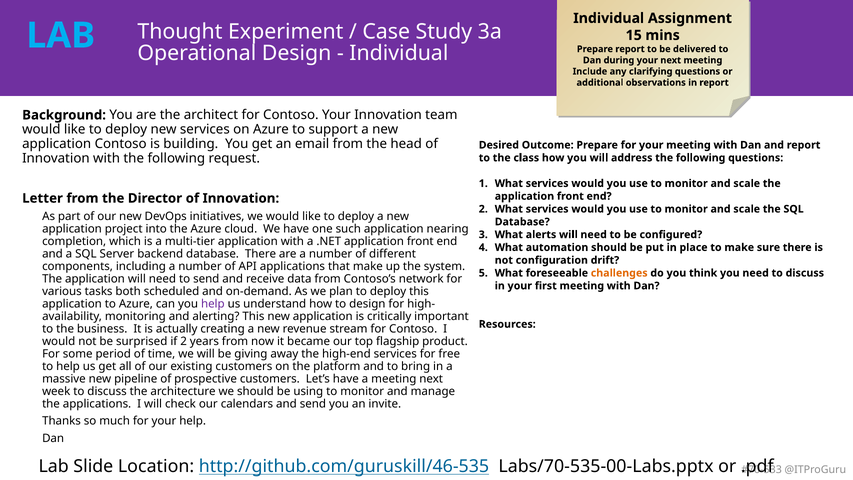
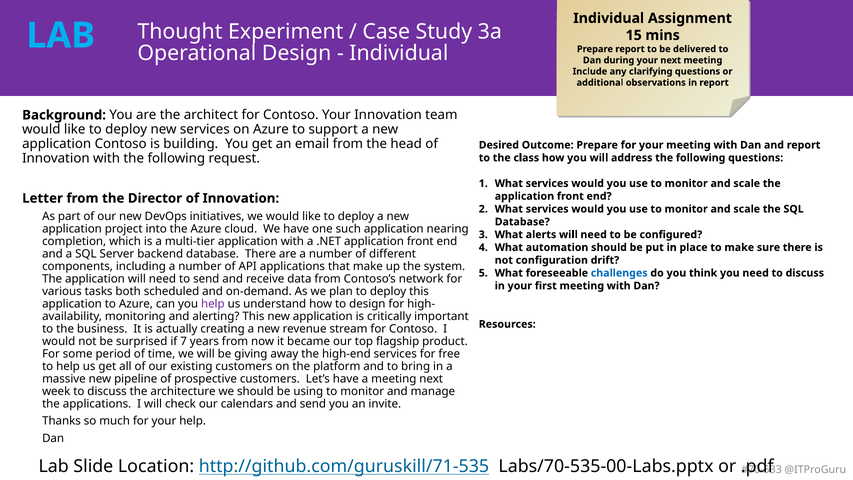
challenges colour: orange -> blue (619, 273)
if 2: 2 -> 7 (184, 341)
http://github.com/guruskill/46-535: http://github.com/guruskill/46-535 -> http://github.com/guruskill/71-535 (344, 466)
